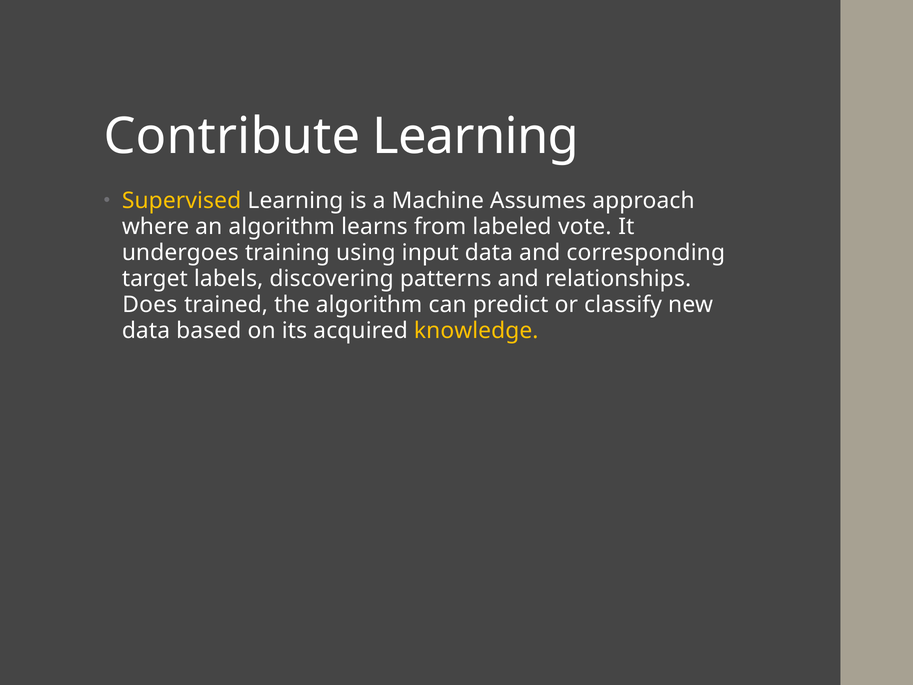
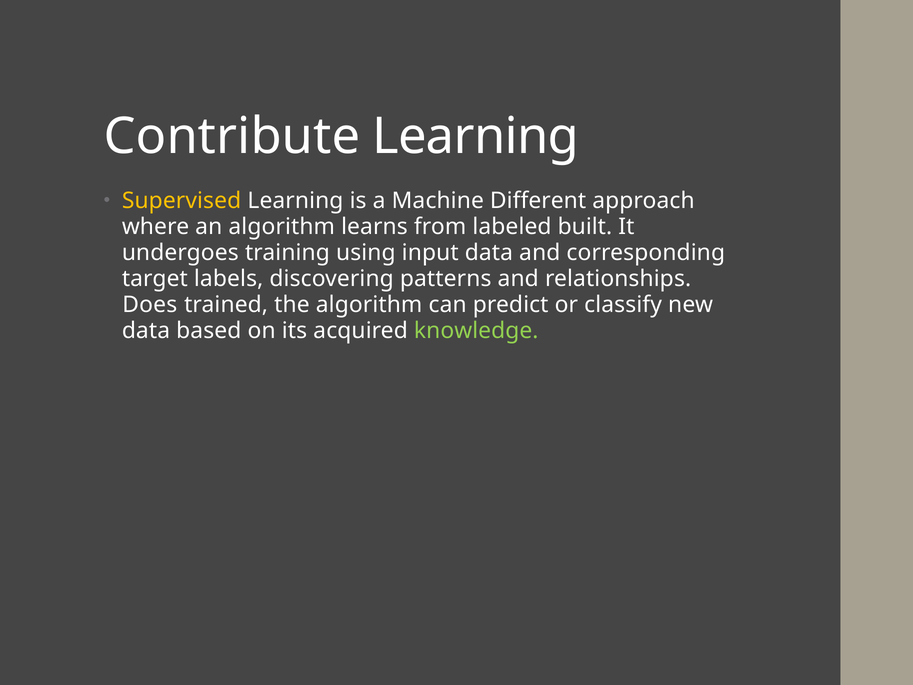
Assumes: Assumes -> Different (538, 200)
vote: vote -> built (585, 226)
knowledge colour: yellow -> light green (476, 331)
